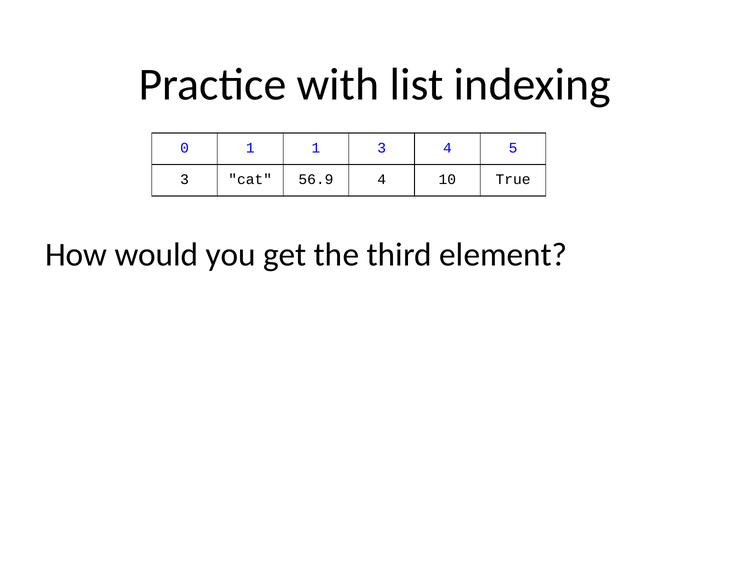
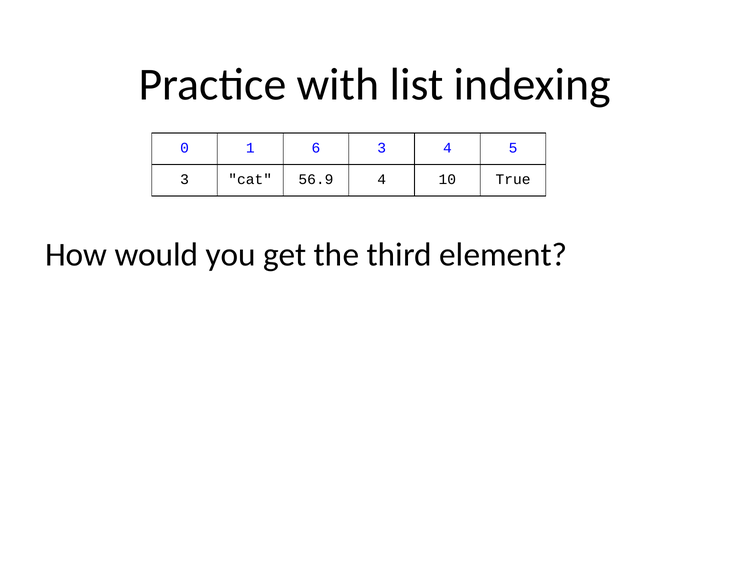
1 1: 1 -> 6 (316, 148)
